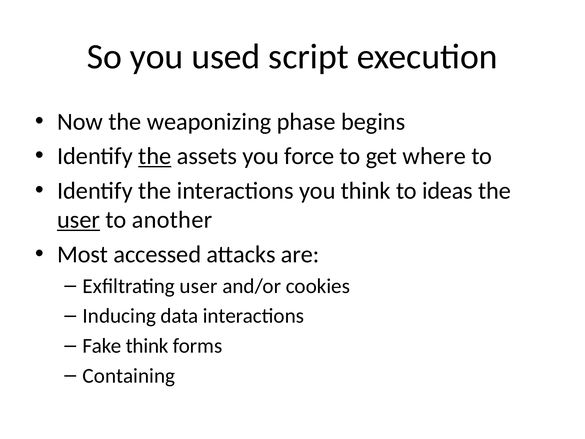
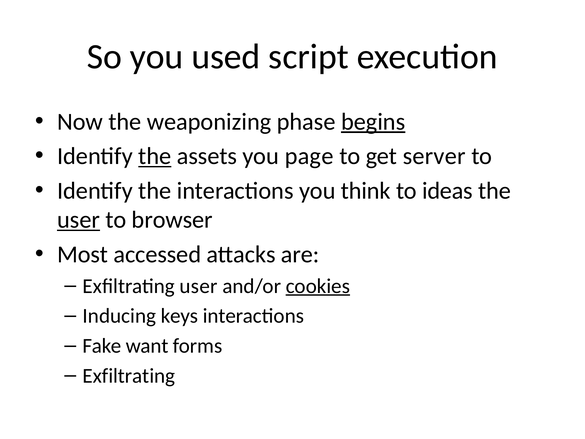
begins underline: none -> present (373, 122)
force: force -> page (309, 156)
where: where -> server (434, 156)
another: another -> browser (172, 220)
cookies underline: none -> present (318, 286)
data: data -> keys (179, 316)
Fake think: think -> want (147, 346)
Containing: Containing -> Exfiltrating (129, 376)
